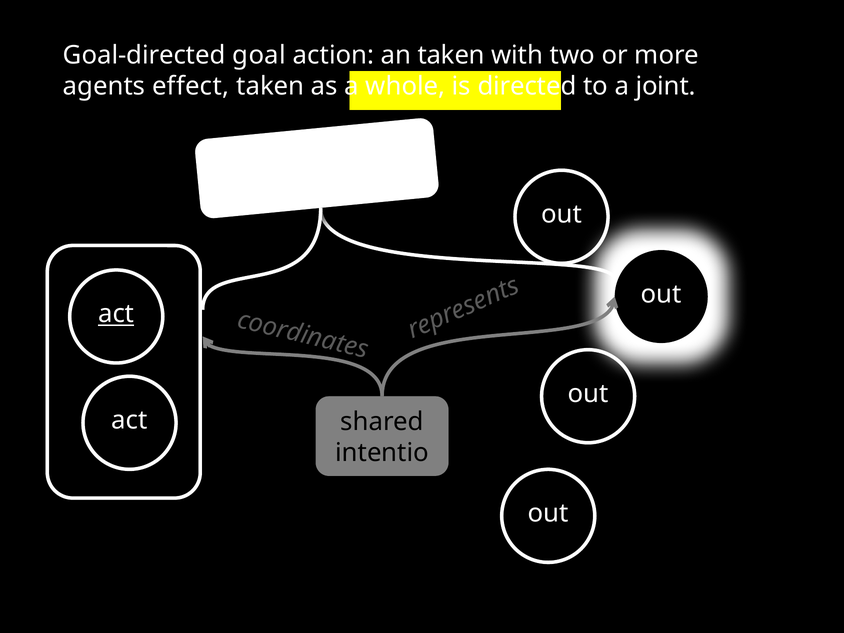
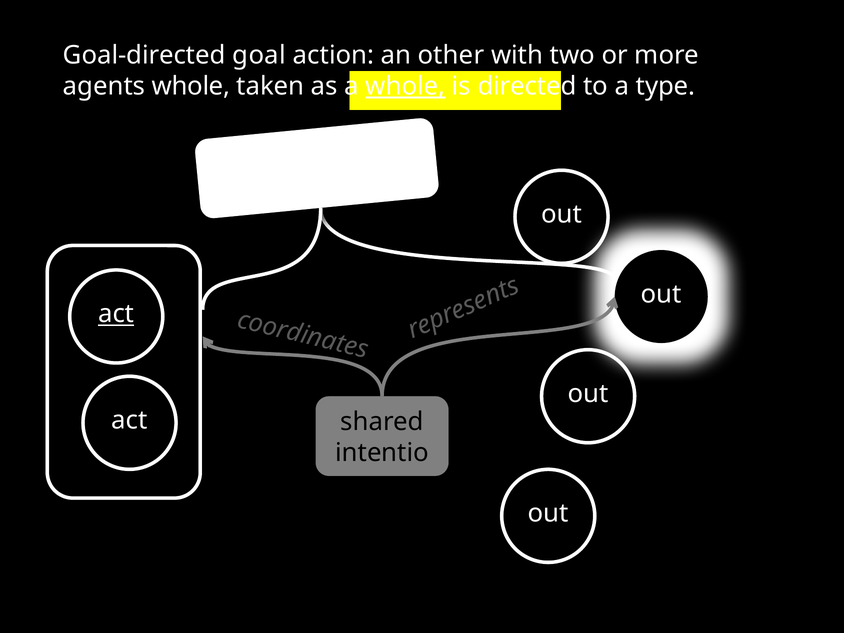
an taken: taken -> other (451, 55)
agents effect: effect -> whole (191, 86)
whole underline: none -> present (405, 86)
joint: joint -> type (666, 86)
